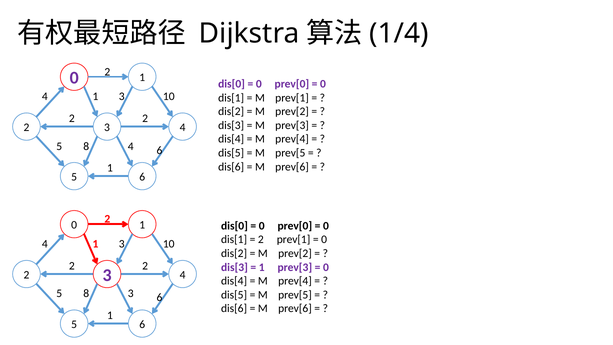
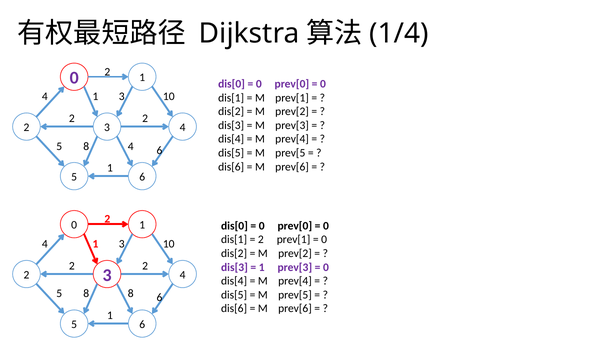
8 3: 3 -> 8 (131, 293)
